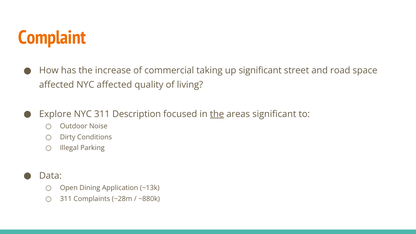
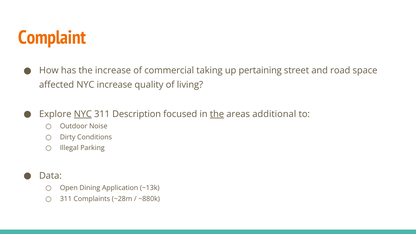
up significant: significant -> pertaining (260, 70)
NYC affected: affected -> increase (114, 85)
NYC underline: none -> present (83, 114)
areas significant: significant -> additional (274, 114)
